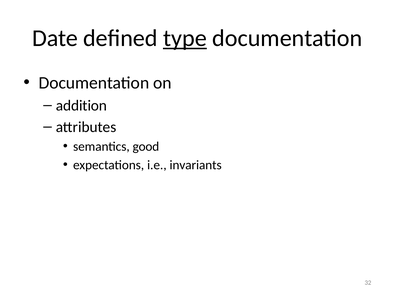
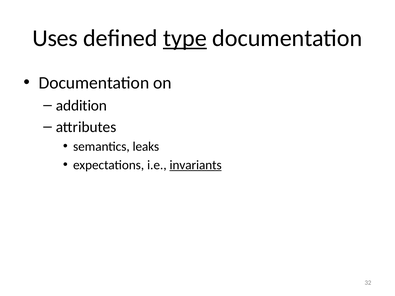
Date: Date -> Uses (55, 38)
good: good -> leaks (146, 147)
invariants underline: none -> present (196, 165)
